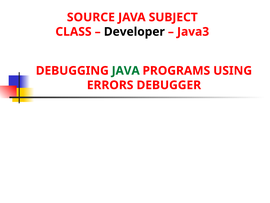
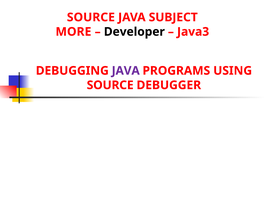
CLASS: CLASS -> MORE (73, 32)
JAVA colour: green -> purple (126, 71)
ERRORS: ERRORS -> SOURCE (110, 85)
